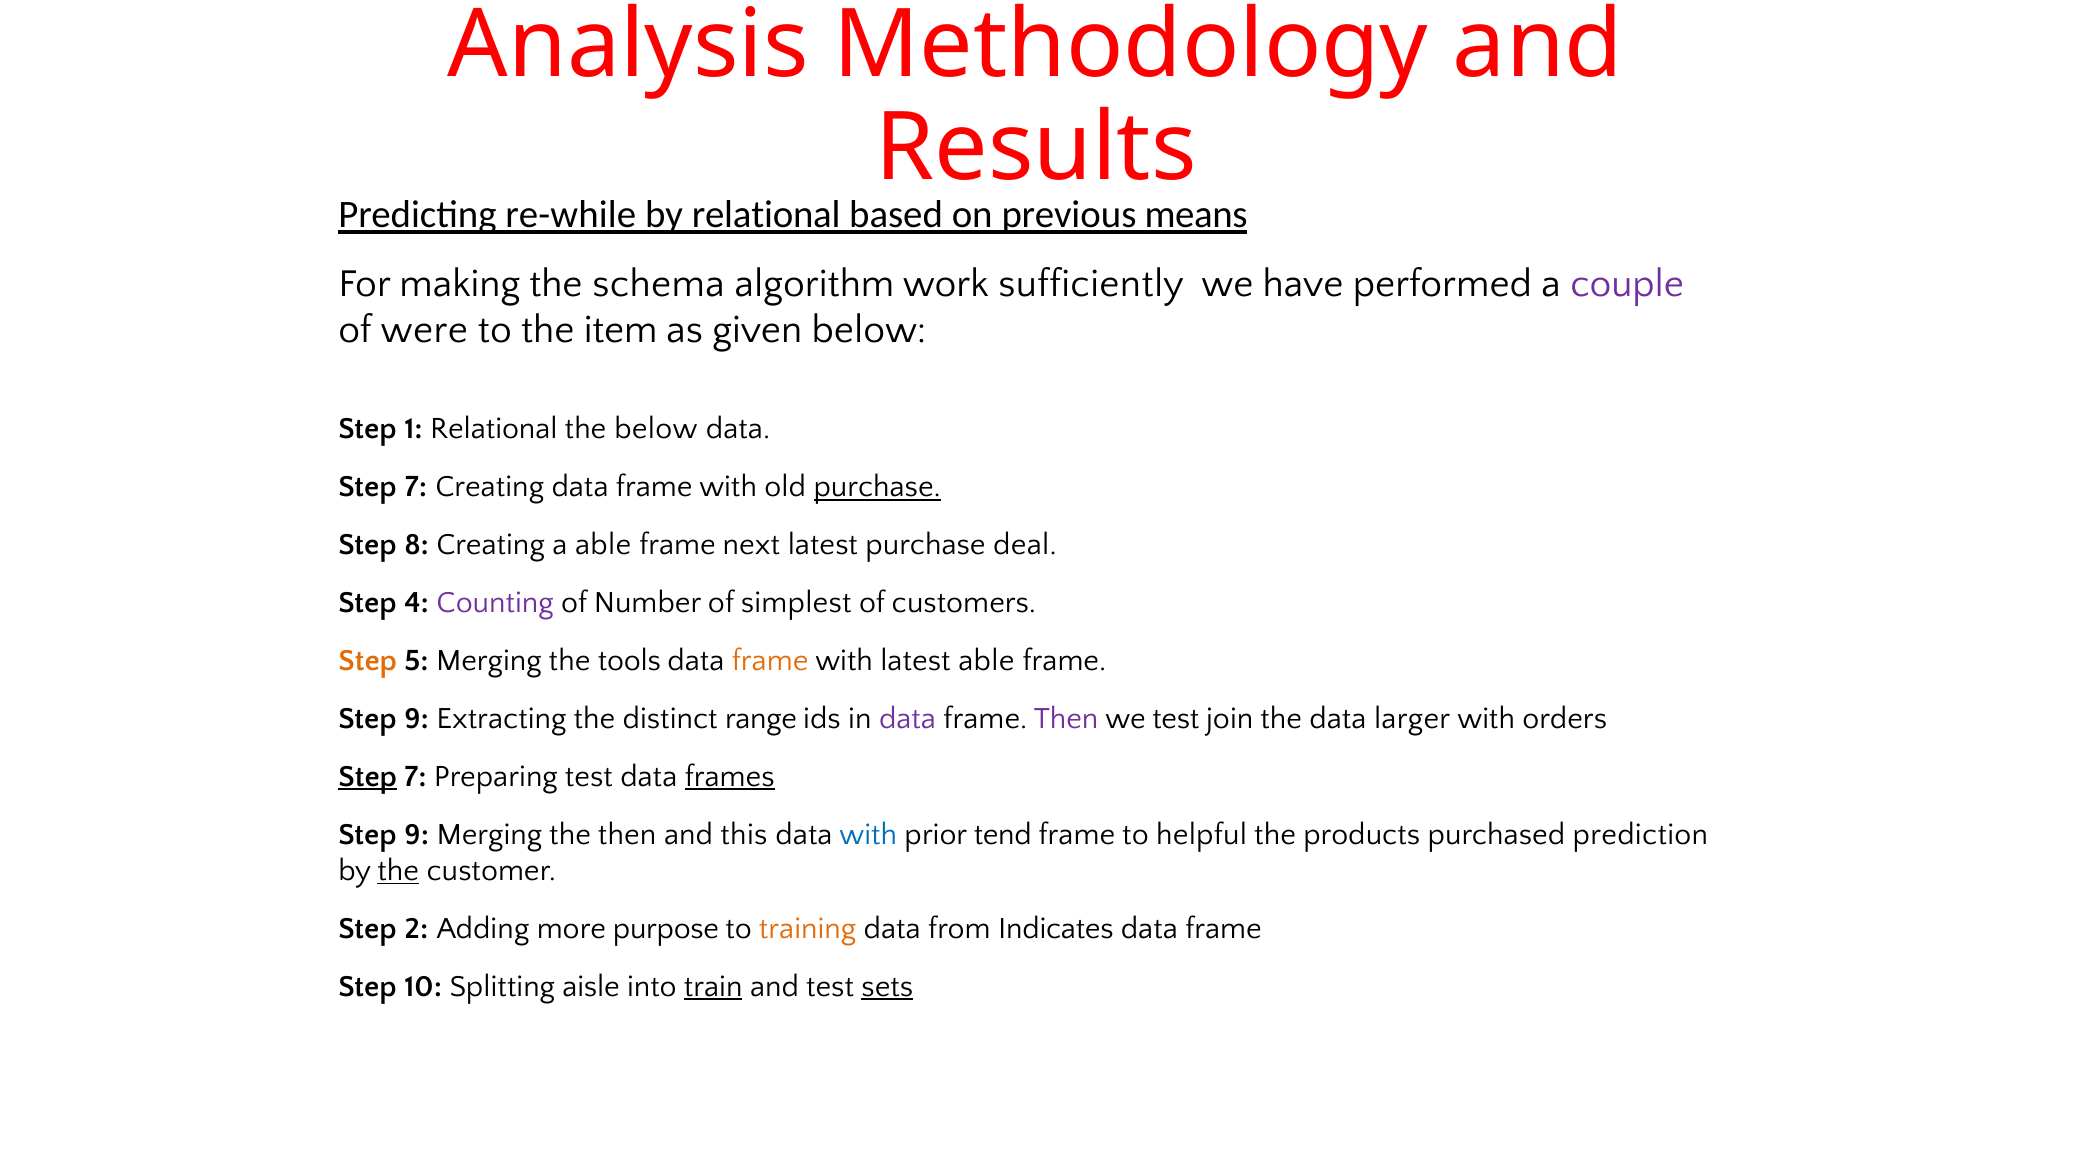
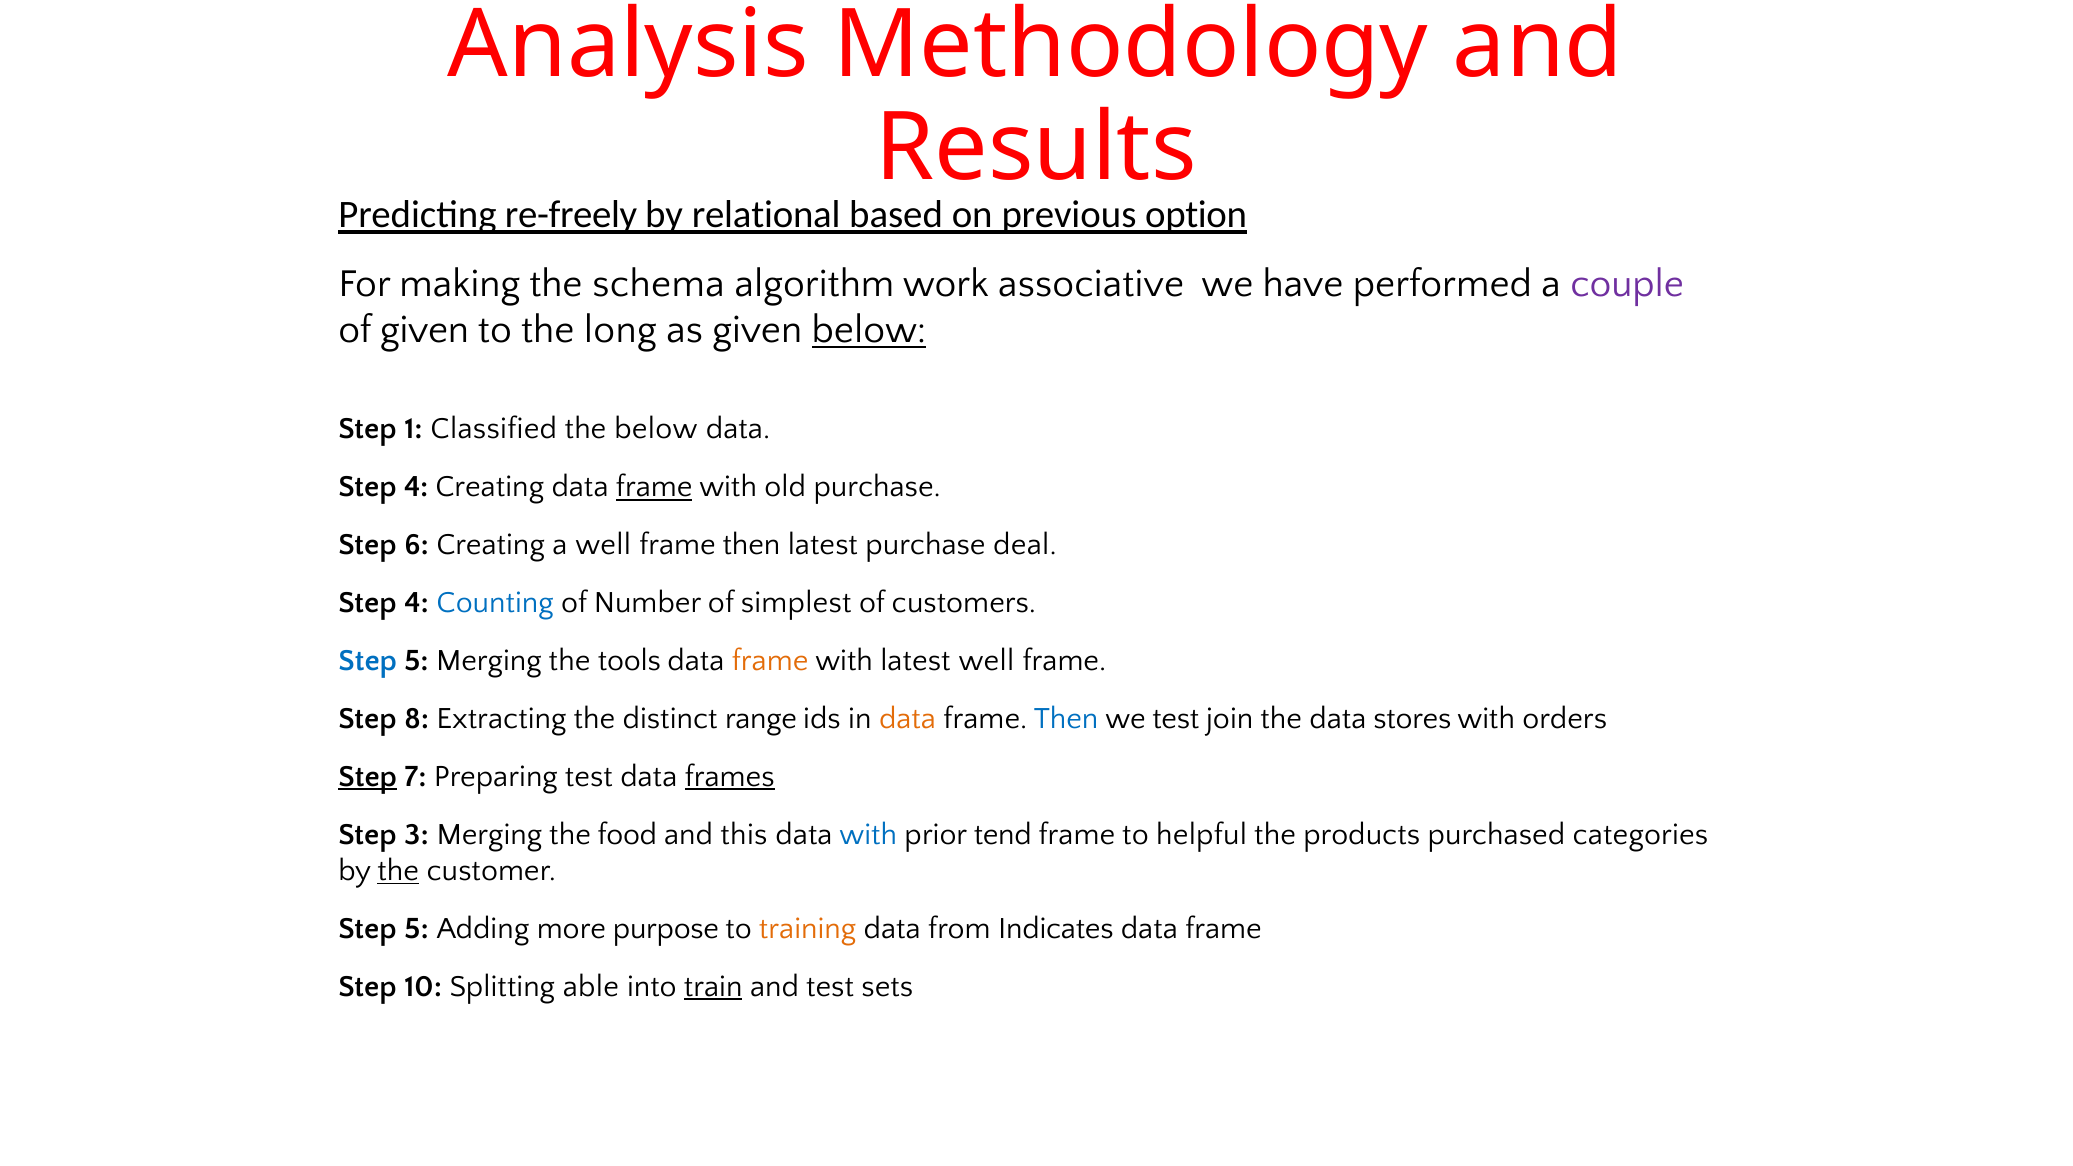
re-while: re-while -> re-freely (571, 215)
means: means -> option (1196, 215)
sufficiently: sufficiently -> associative (1091, 283)
of were: were -> given (425, 330)
item: item -> long (620, 330)
below underline: none -> present (869, 330)
1 Relational: Relational -> Classified (494, 429)
7: 7 -> 4 (416, 487)
frame underline: none -> present (654, 487)
purchase underline: present -> none (877, 487)
8: 8 -> 6 (417, 545)
a able: able -> well (603, 545)
next: next -> then (752, 545)
Counting colour: purple -> blue (495, 603)
Step colour: orange -> blue (368, 660)
latest able: able -> well (986, 660)
9: 9 -> 8 (417, 718)
data colour: purple -> orange (907, 718)
Then colour: purple -> blue (1066, 718)
larger: larger -> stores (1412, 718)
9: 9 -> 3 (417, 834)
the then: then -> food (627, 834)
prediction: prediction -> categories (1640, 834)
2: 2 -> 5 (417, 928)
aisle: aisle -> able (591, 986)
sets underline: present -> none (887, 986)
